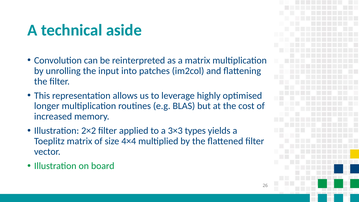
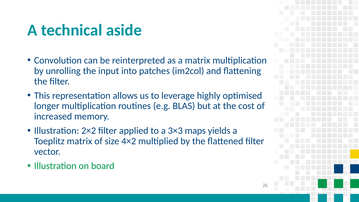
types: types -> maps (195, 131)
4×4: 4×4 -> 4×2 (129, 141)
